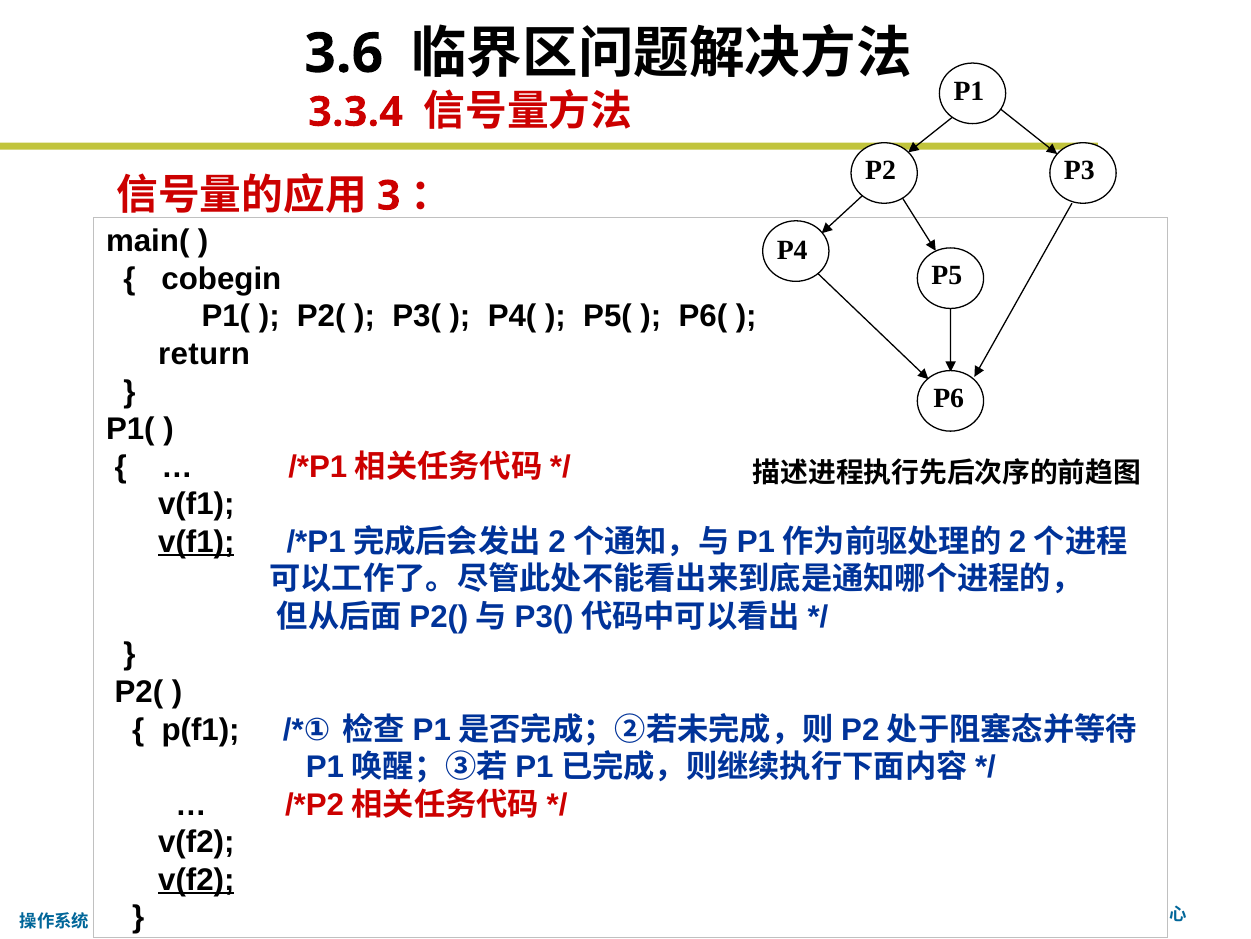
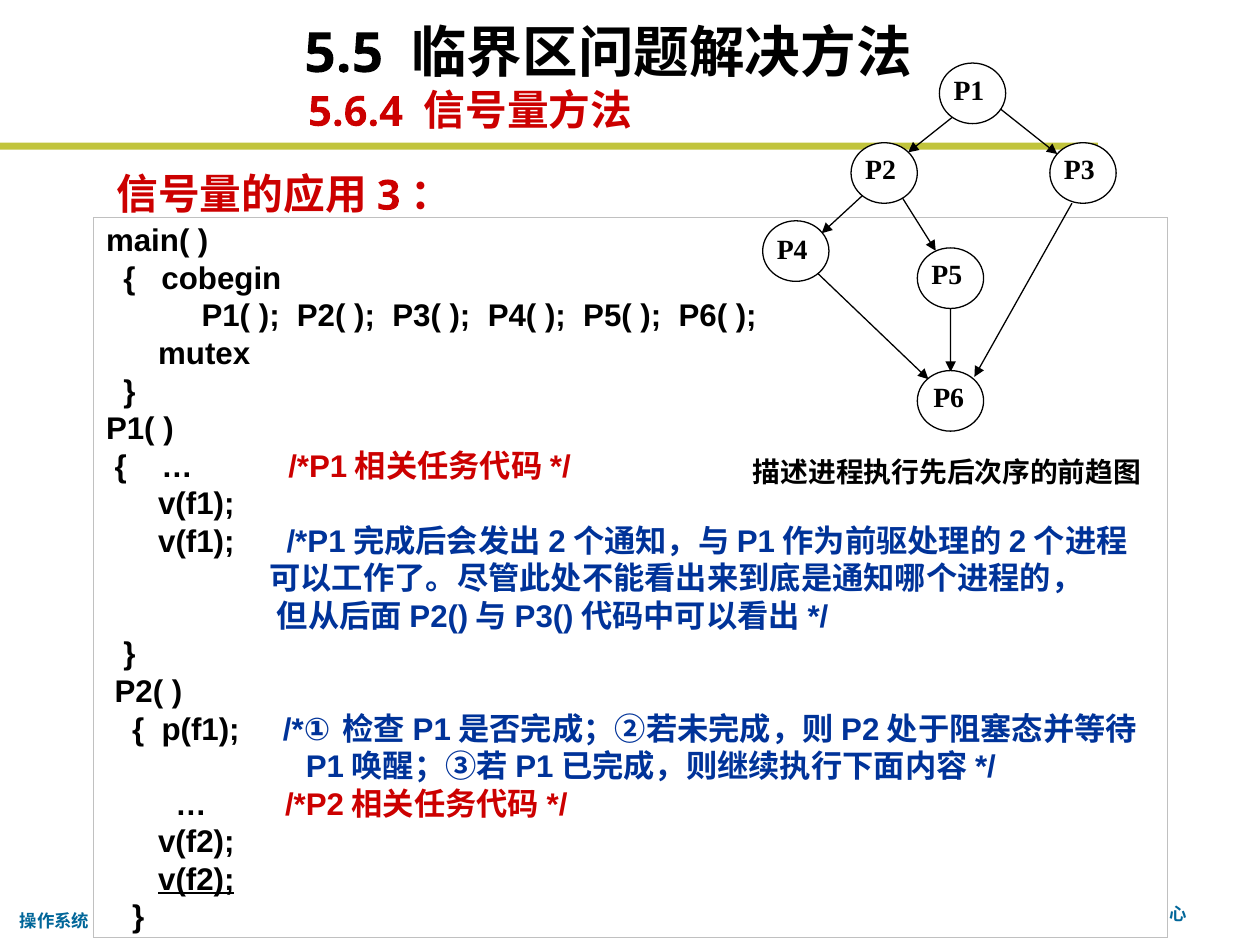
3.6: 3.6 -> 5.5 (344, 54)
3.3.4: 3.3.4 -> 5.6.4 (356, 112)
return: return -> mutex (204, 354)
v(f1 underline: present -> none (196, 541)
